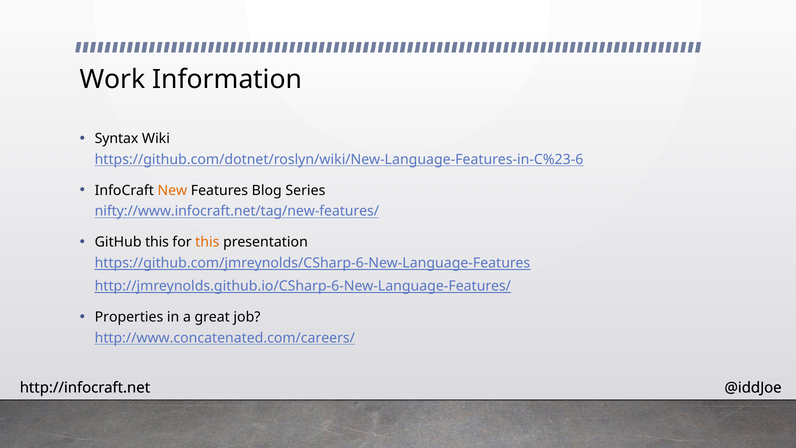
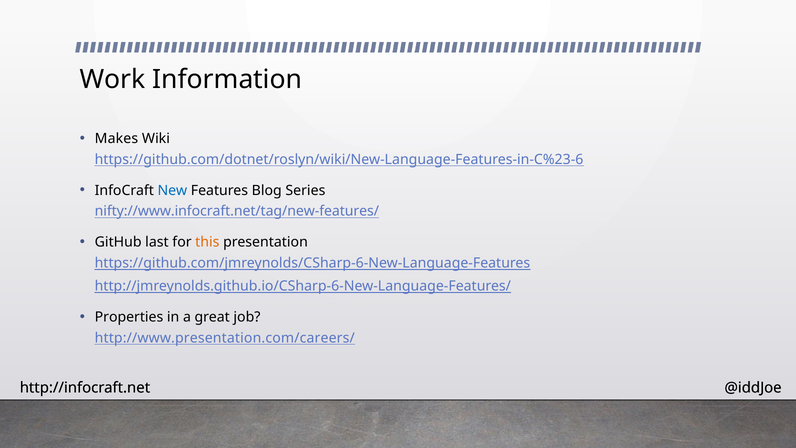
Syntax: Syntax -> Makes (116, 139)
New colour: orange -> blue (172, 190)
GitHub this: this -> last (157, 242)
http://www.concatenated.com/careers/: http://www.concatenated.com/careers/ -> http://www.presentation.com/careers/ (225, 338)
